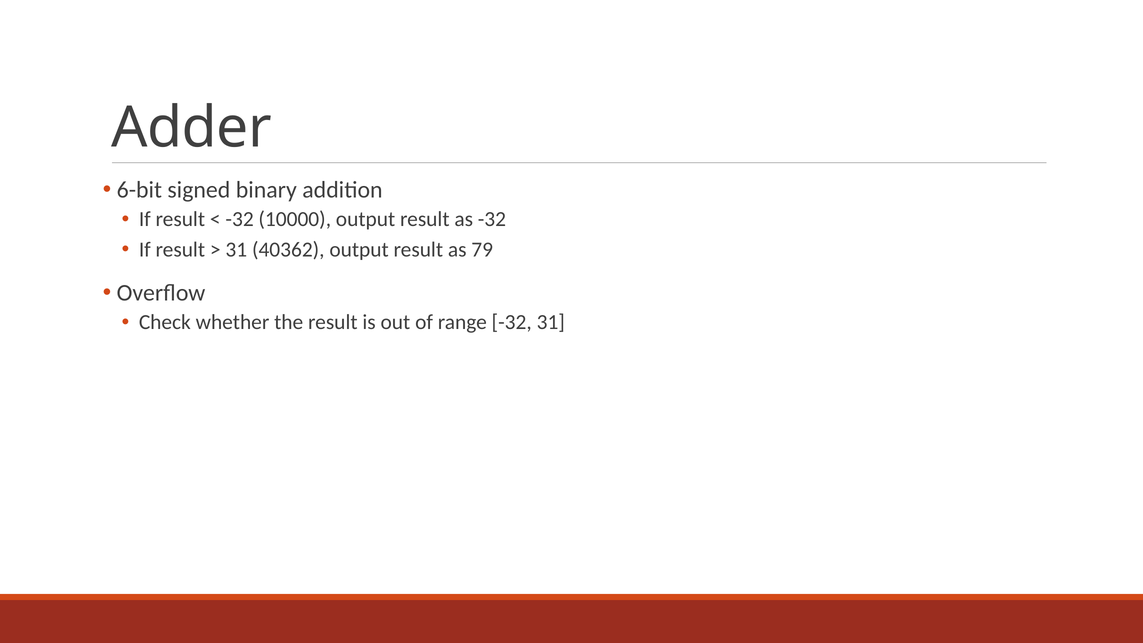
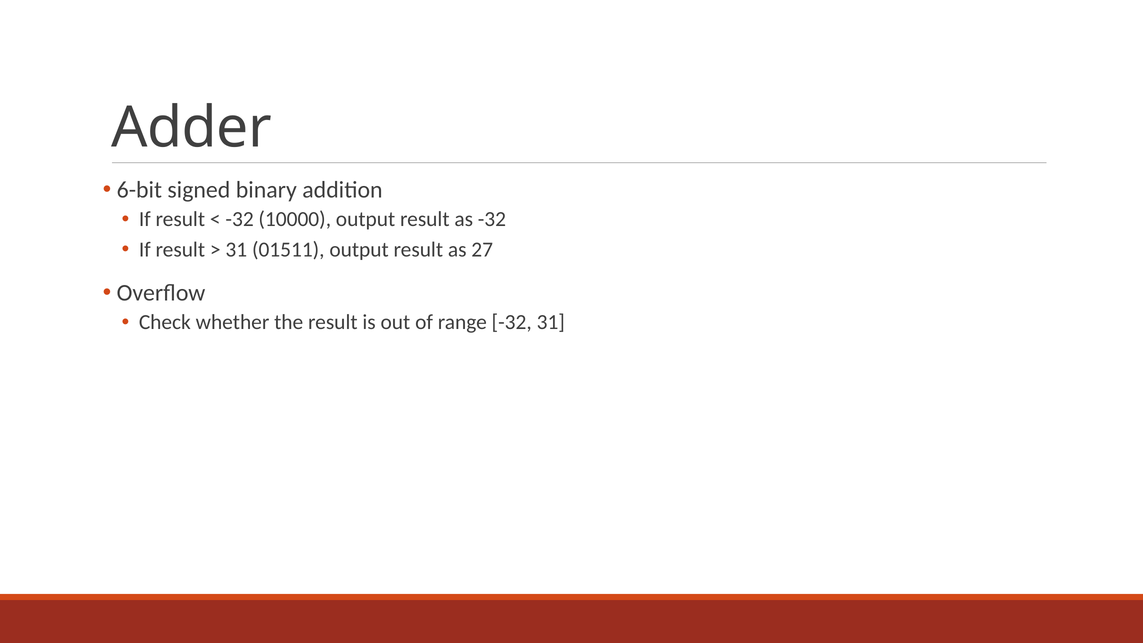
40362: 40362 -> 01511 (288, 250)
79: 79 -> 27 (482, 250)
